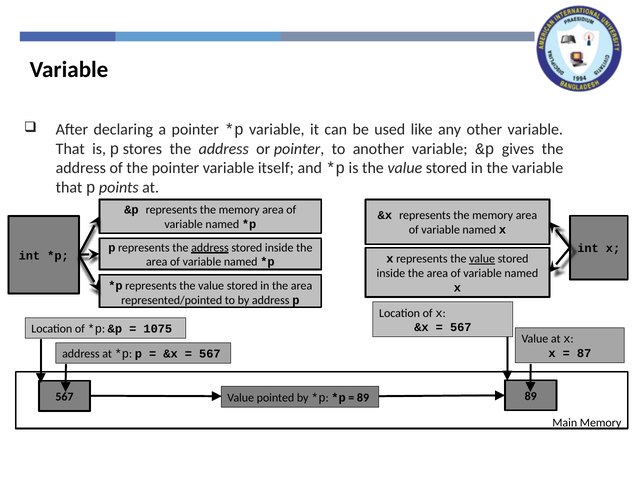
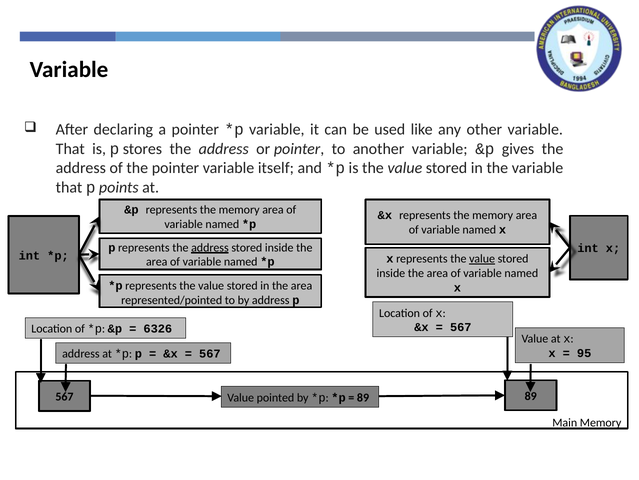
1075: 1075 -> 6326 (158, 328)
87: 87 -> 95 (584, 353)
